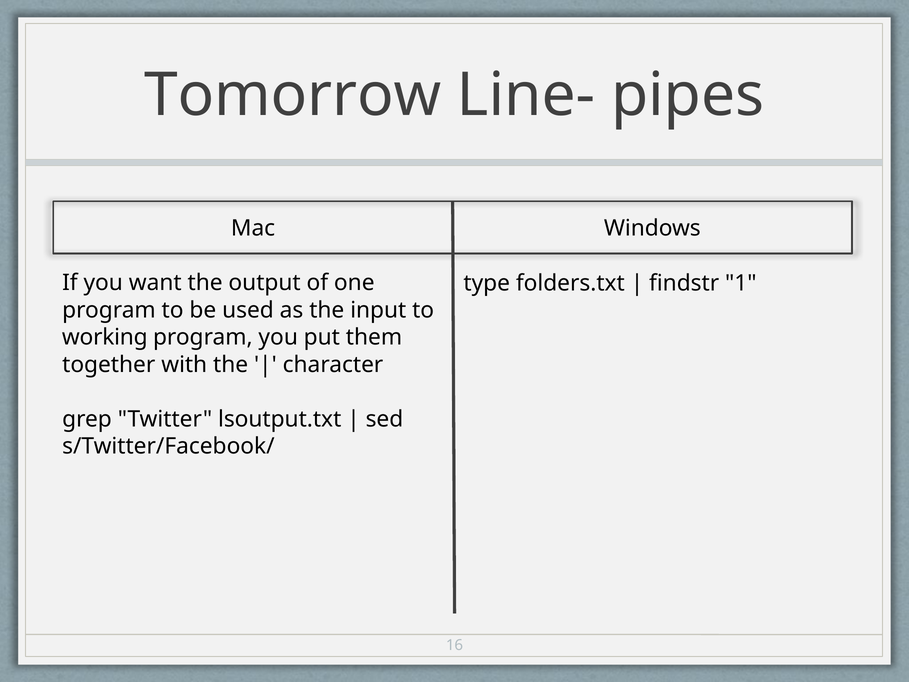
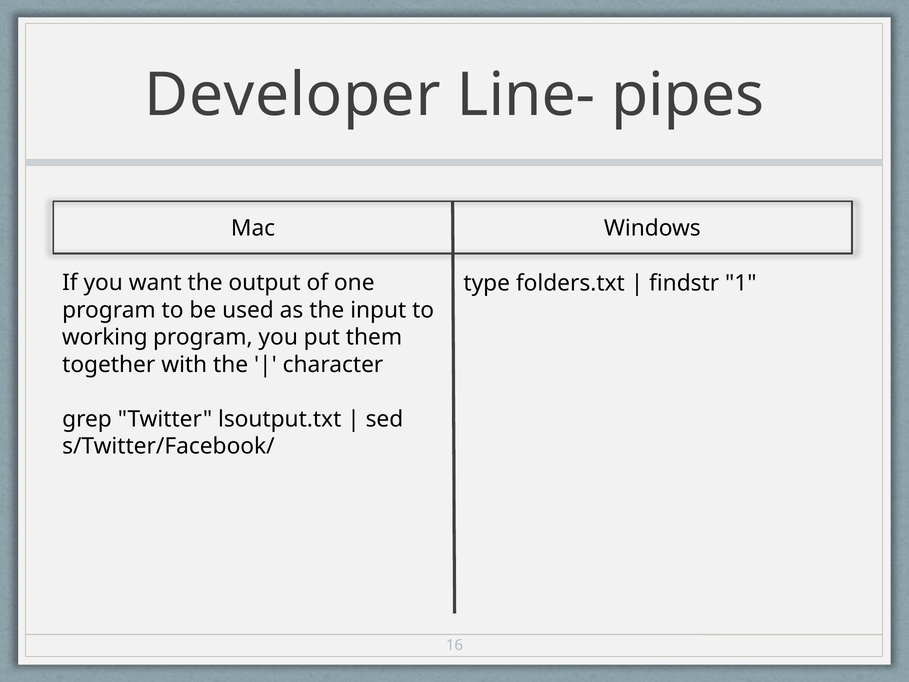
Tomorrow: Tomorrow -> Developer (293, 95)
